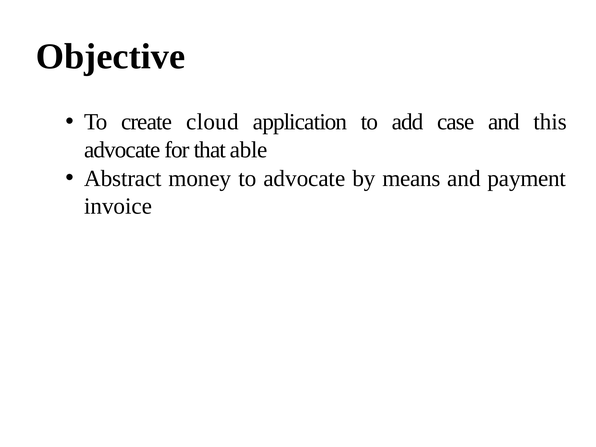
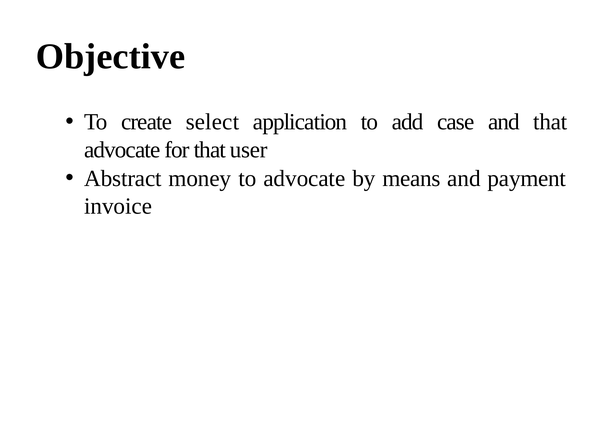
cloud: cloud -> select (212, 122)
and this: this -> that (550, 122)
able: able -> user (249, 150)
